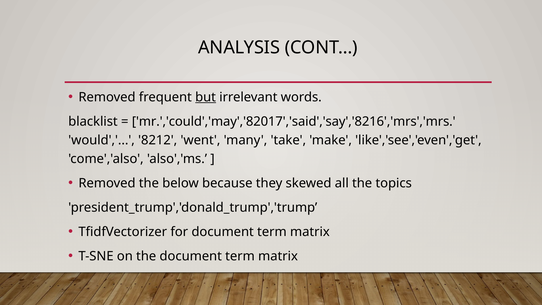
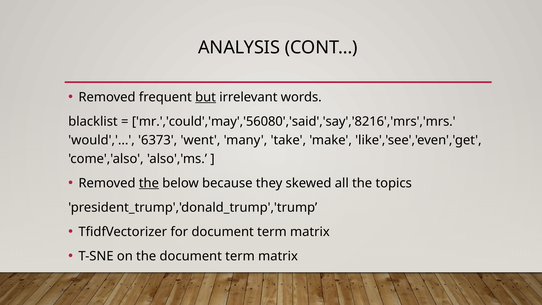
mr.','could','may','82017','said','say','8216','mrs','mrs: mr.','could','may','82017','said','say','8216','mrs','mrs -> mr.','could','may','56080','said','say','8216','mrs','mrs (294, 121)
8212: 8212 -> 6373 (158, 140)
the underline: none -> present (149, 183)
